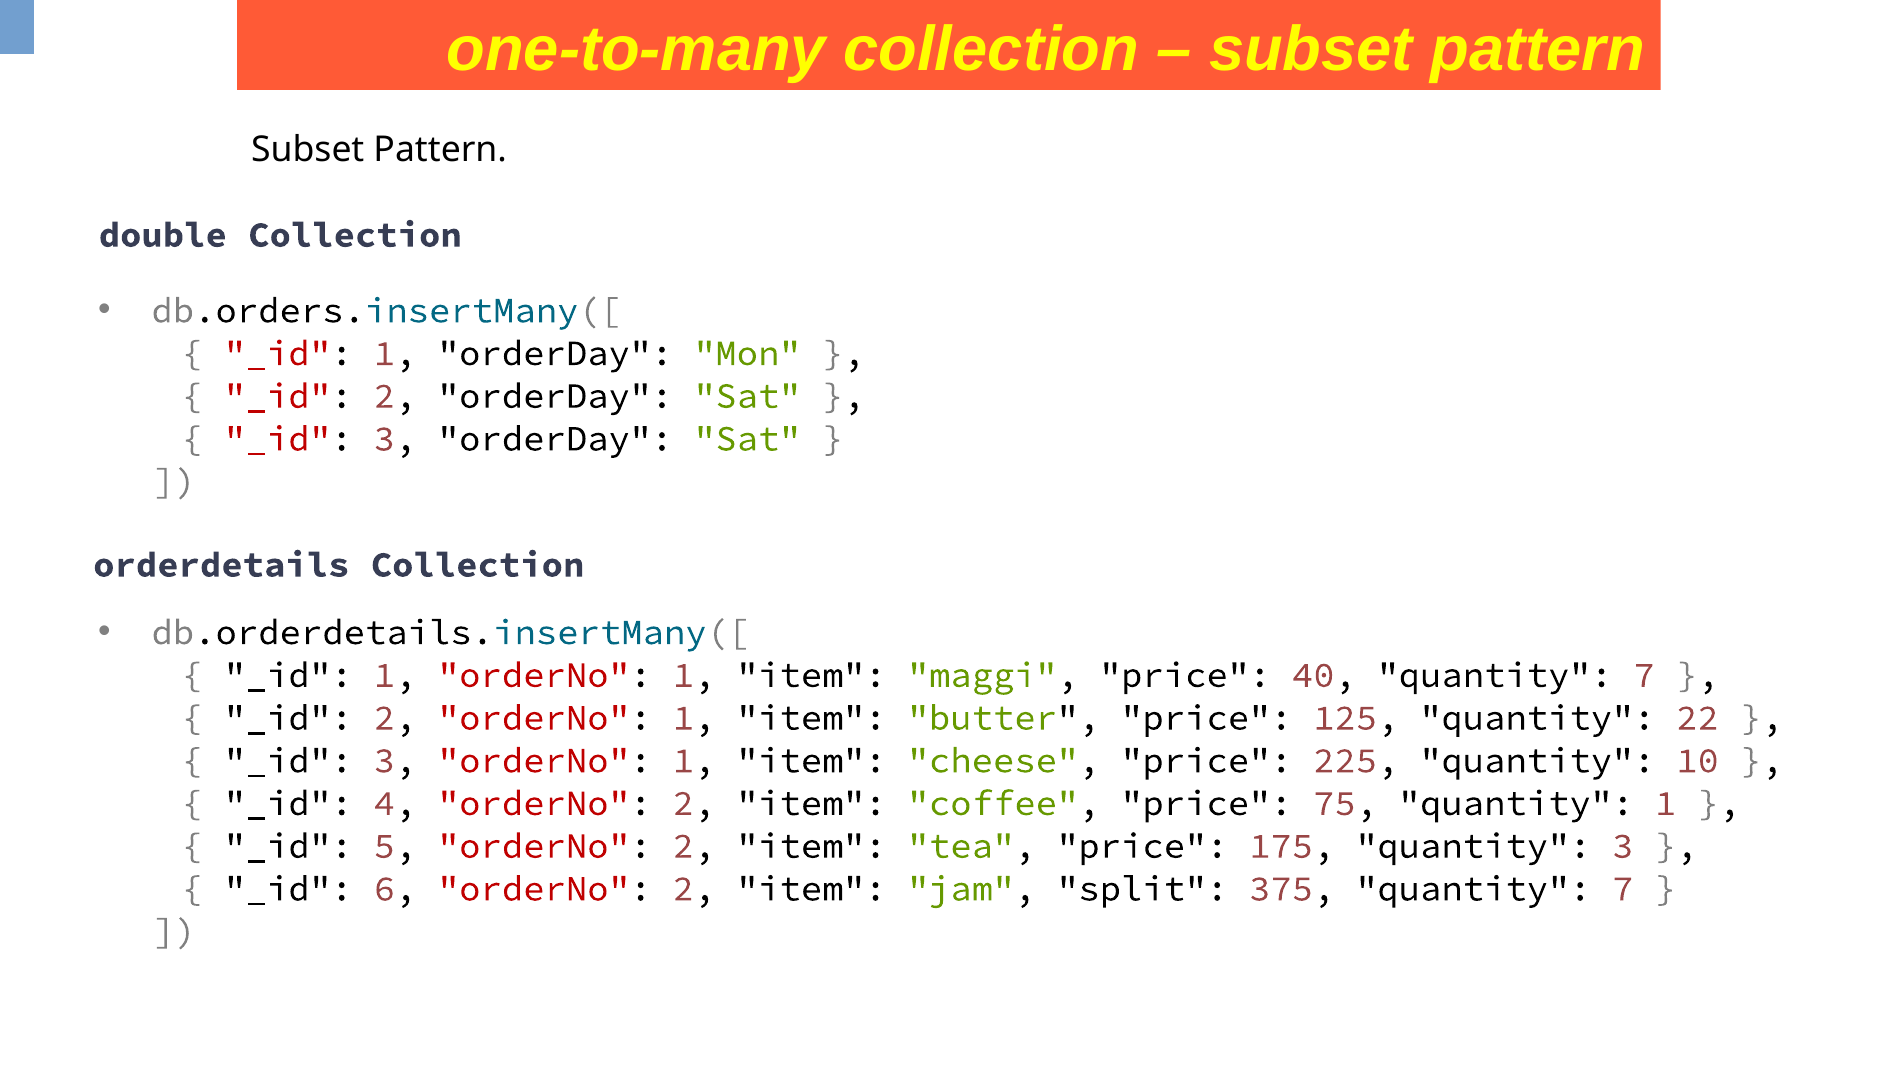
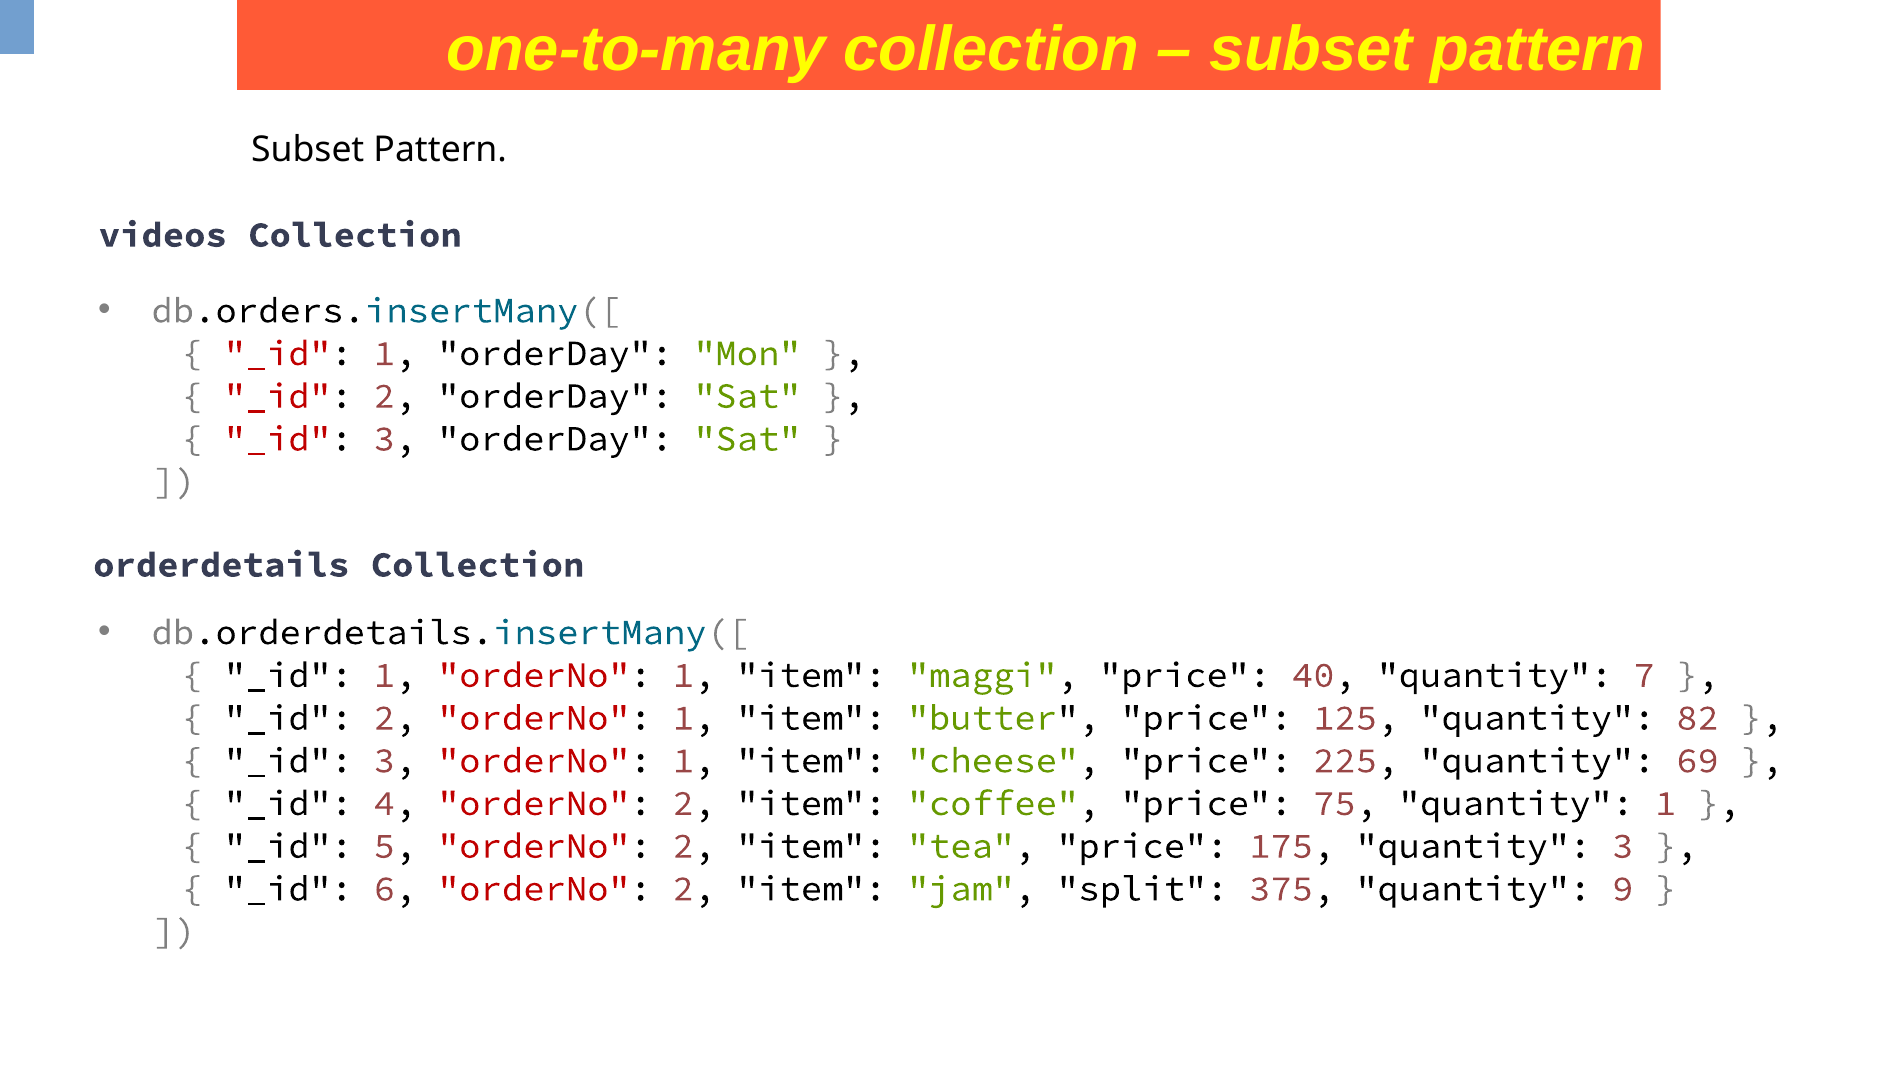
double: double -> videos (163, 235)
22: 22 -> 82 (1698, 718)
10: 10 -> 69 (1698, 760)
375 quantity 7: 7 -> 9 (1623, 888)
